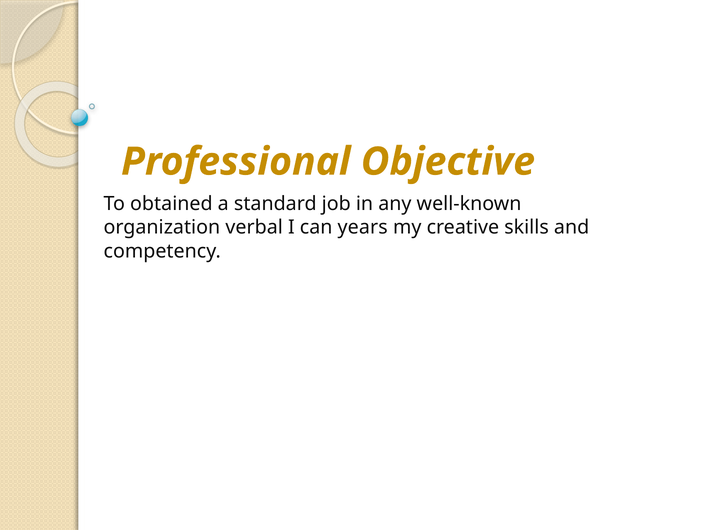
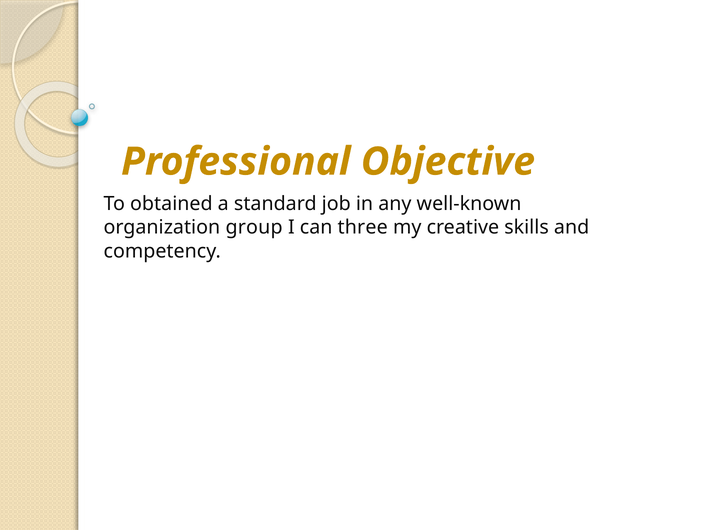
verbal: verbal -> group (254, 228)
years: years -> three (363, 228)
